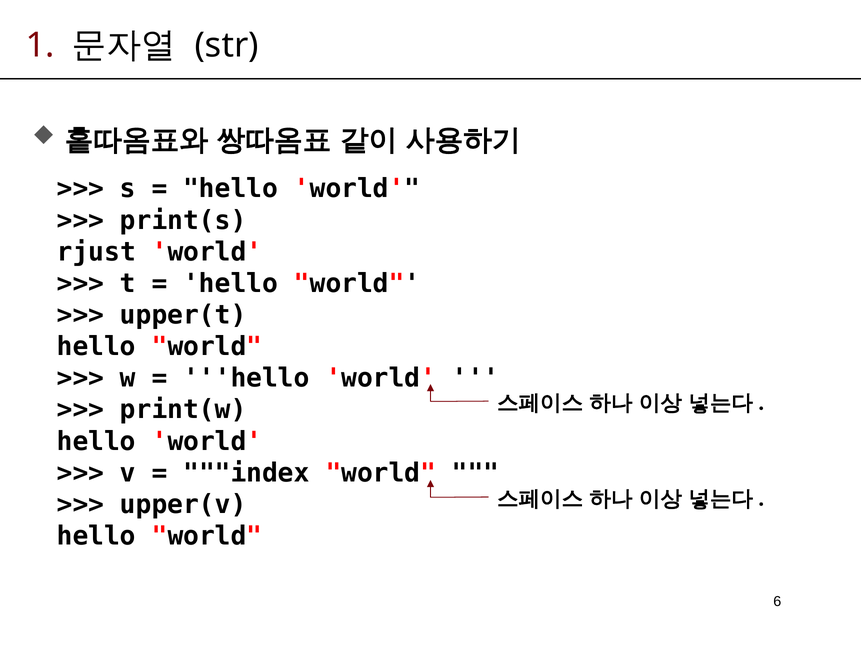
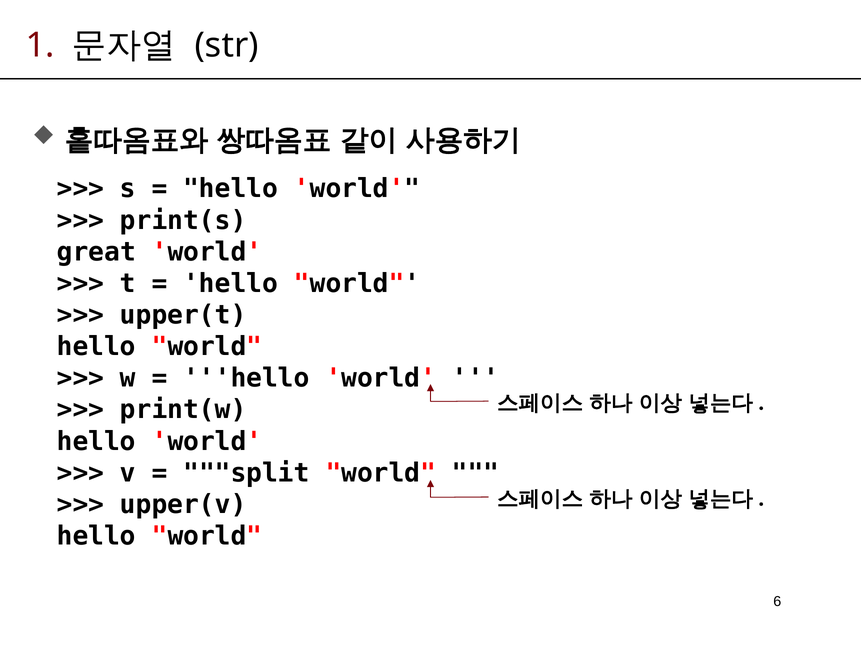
rjust: rjust -> great (96, 252)
index: index -> split (246, 473)
